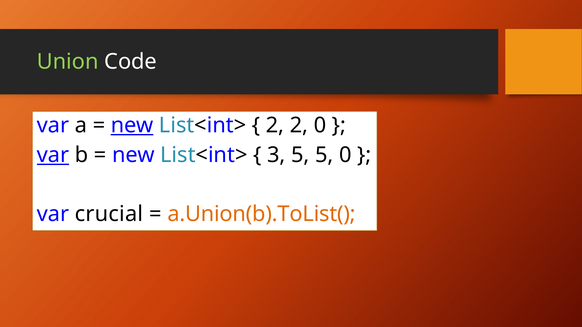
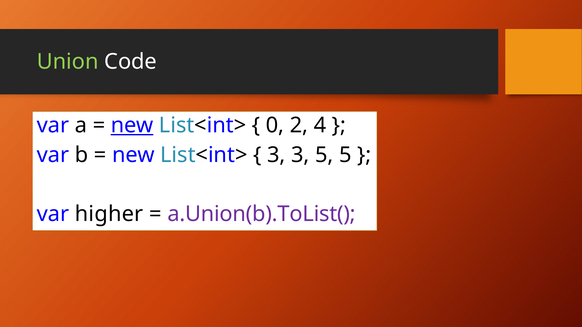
2: 2 -> 0 (275, 125)
2 0: 0 -> 4 (320, 125)
var underline: present -> none (53, 155)
3 5: 5 -> 3 (300, 155)
5 0: 0 -> 5 (345, 155)
crucial: crucial -> higher (109, 214)
a.Union(b).ToList( colour: orange -> purple (262, 214)
